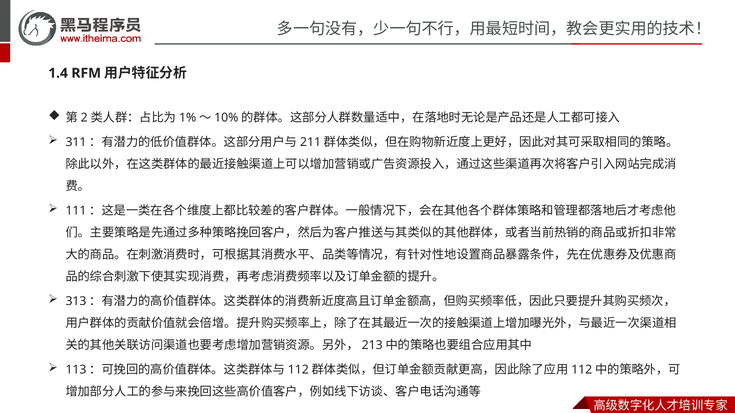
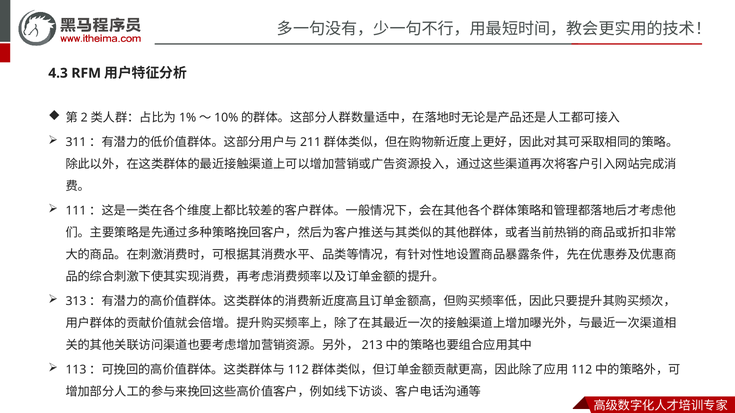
1.4: 1.4 -> 4.3 (58, 73)
